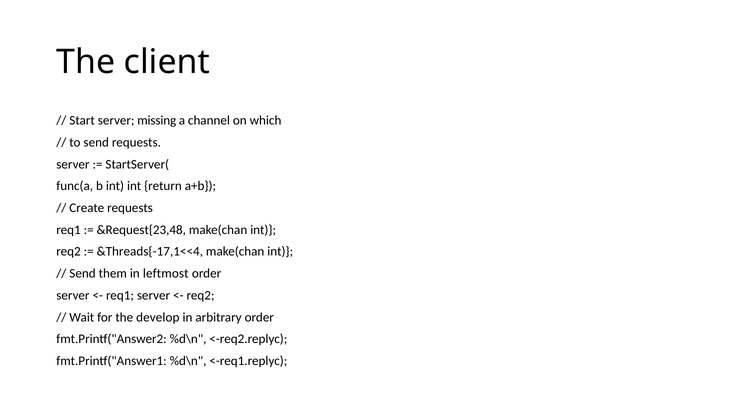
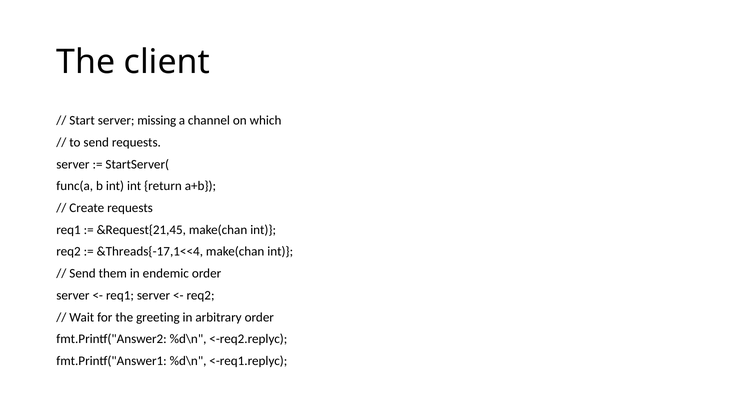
&Request{23,48: &Request{23,48 -> &Request{21,45 (141, 230)
leftmost: leftmost -> endemic (166, 273)
develop: develop -> greeting (158, 317)
